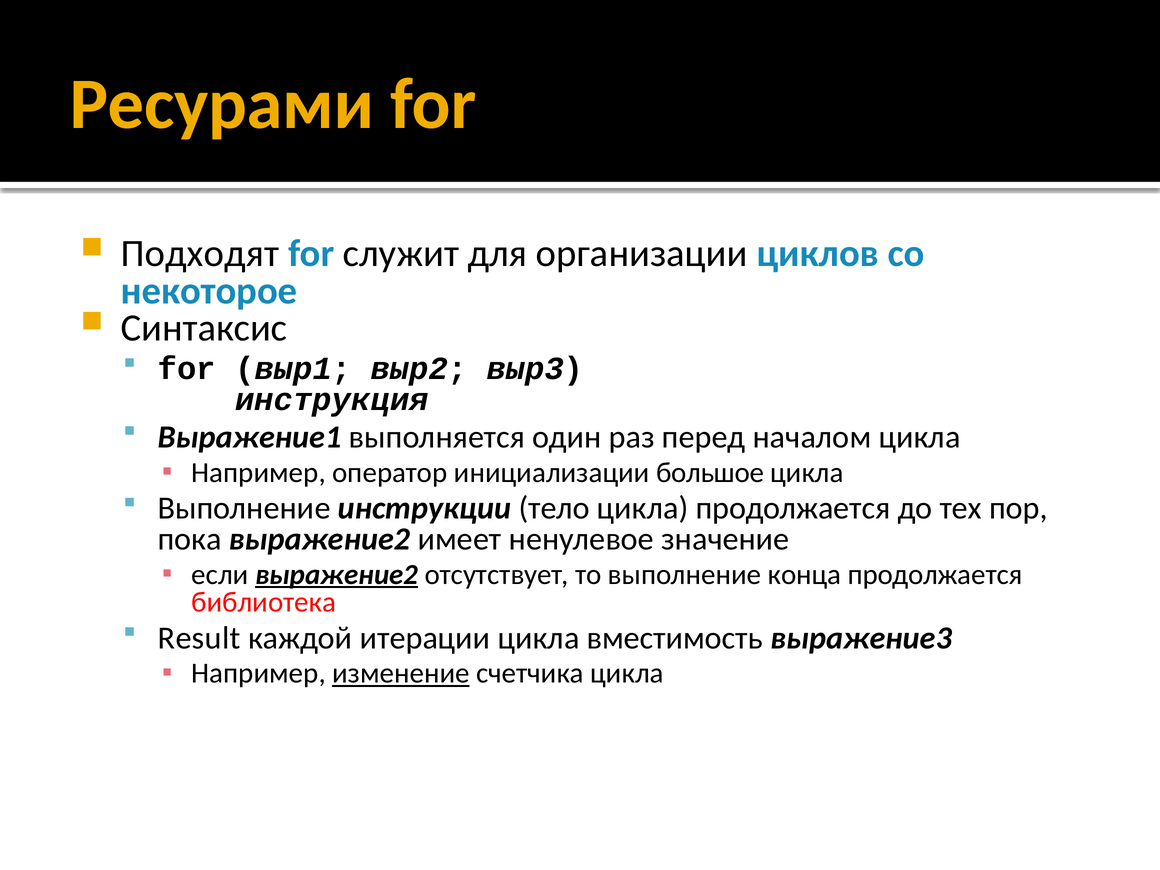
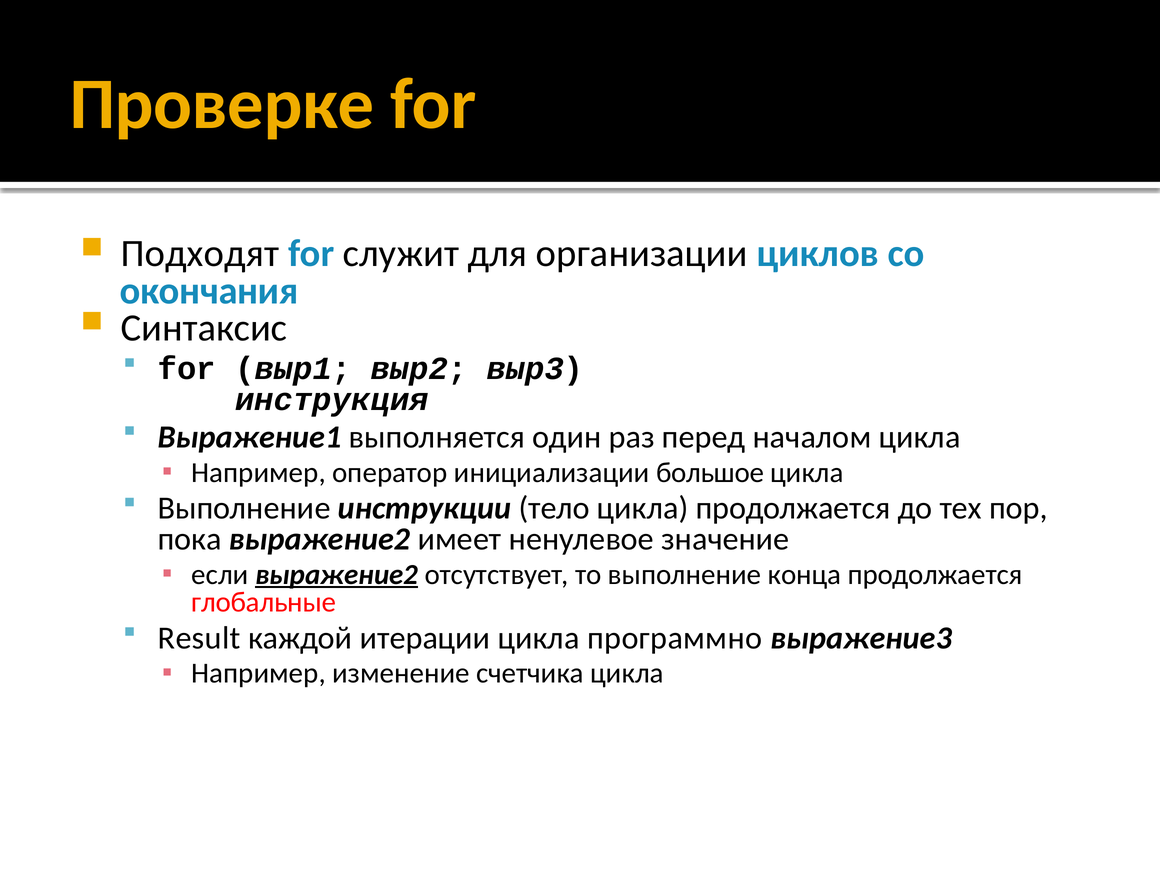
Ресурами: Ресурами -> Проверке (222, 104)
некоторое: некоторое -> окончания (209, 291)
библиотека: библиотека -> глобальные (264, 602)
вместимость: вместимость -> программно (675, 638)
изменение underline: present -> none (401, 673)
